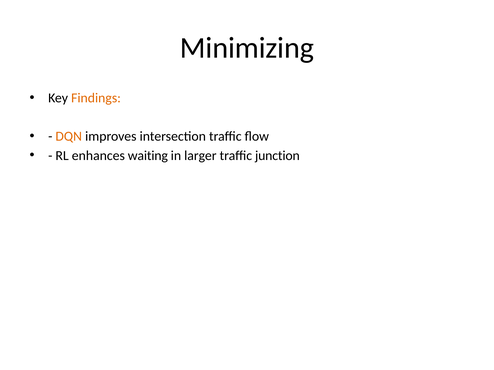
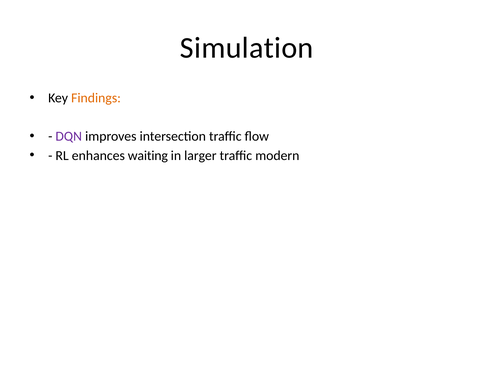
Minimizing: Minimizing -> Simulation (247, 48)
DQN colour: orange -> purple (69, 137)
junction: junction -> modern (277, 156)
